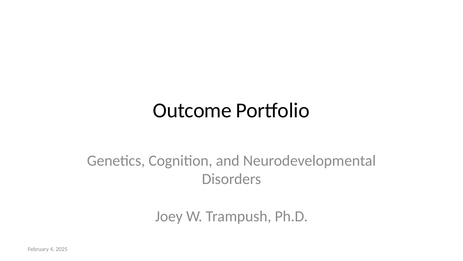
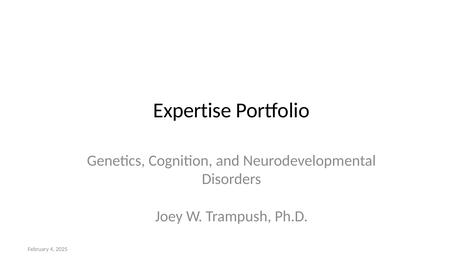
Outcome: Outcome -> Expertise (192, 110)
